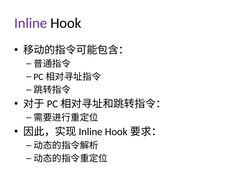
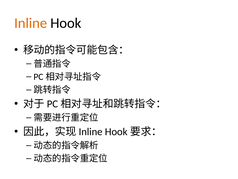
Inline colour: purple -> orange (31, 23)
